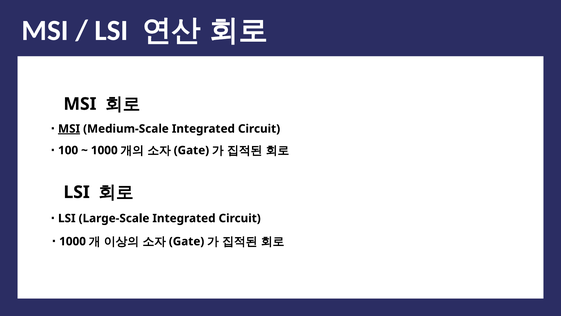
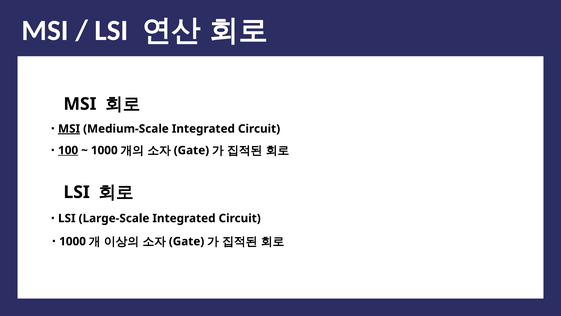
100 underline: none -> present (68, 150)
